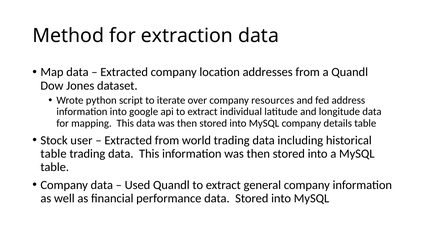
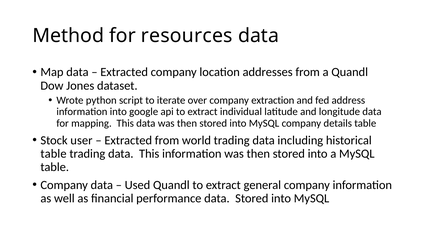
extraction: extraction -> resources (187, 36)
resources: resources -> extraction (273, 100)
